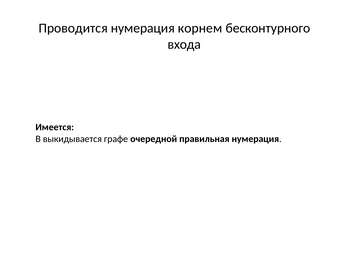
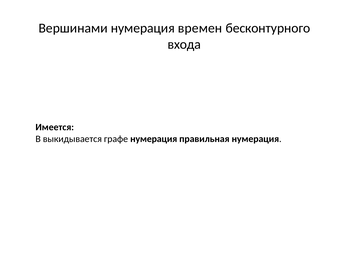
Проводится: Проводится -> Вершинами (73, 28)
корнем: корнем -> времен (200, 28)
графе очередной: очередной -> нумерация (154, 139)
